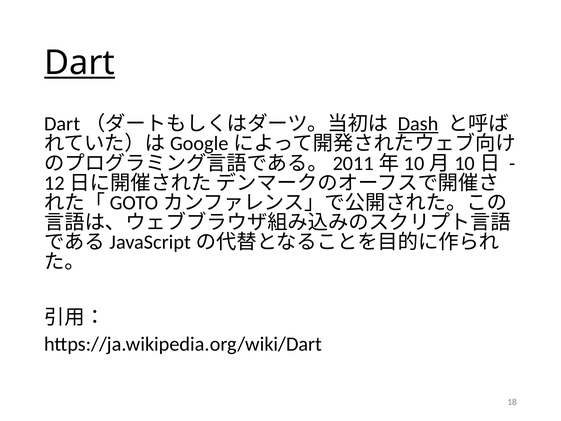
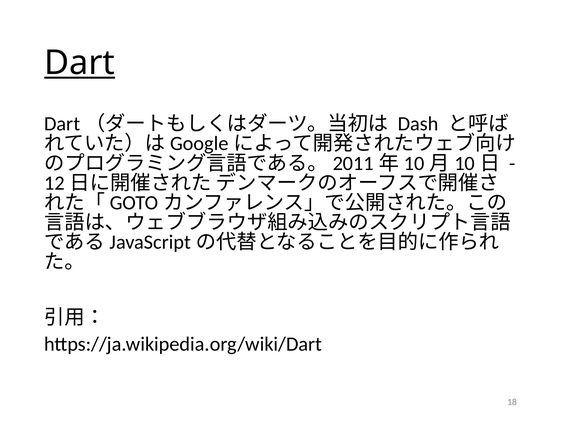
Dash underline: present -> none (418, 124)
